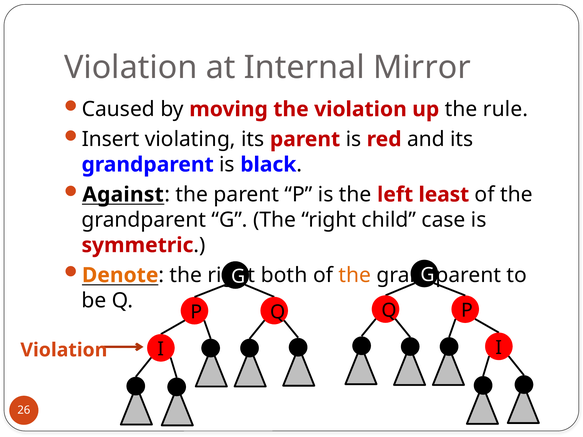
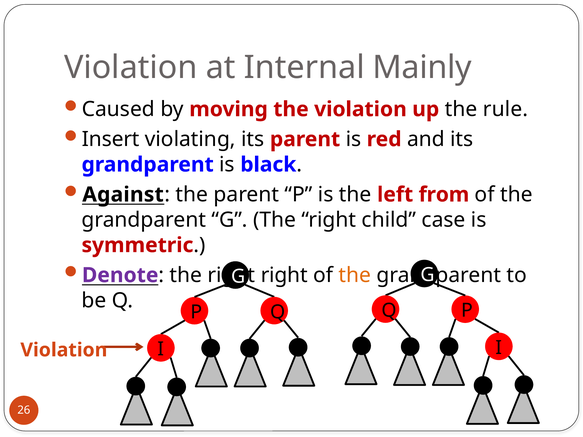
Mirror: Mirror -> Mainly (422, 67)
least: least -> from (444, 195)
Denote colour: orange -> purple (120, 275)
both: both -> right (284, 275)
